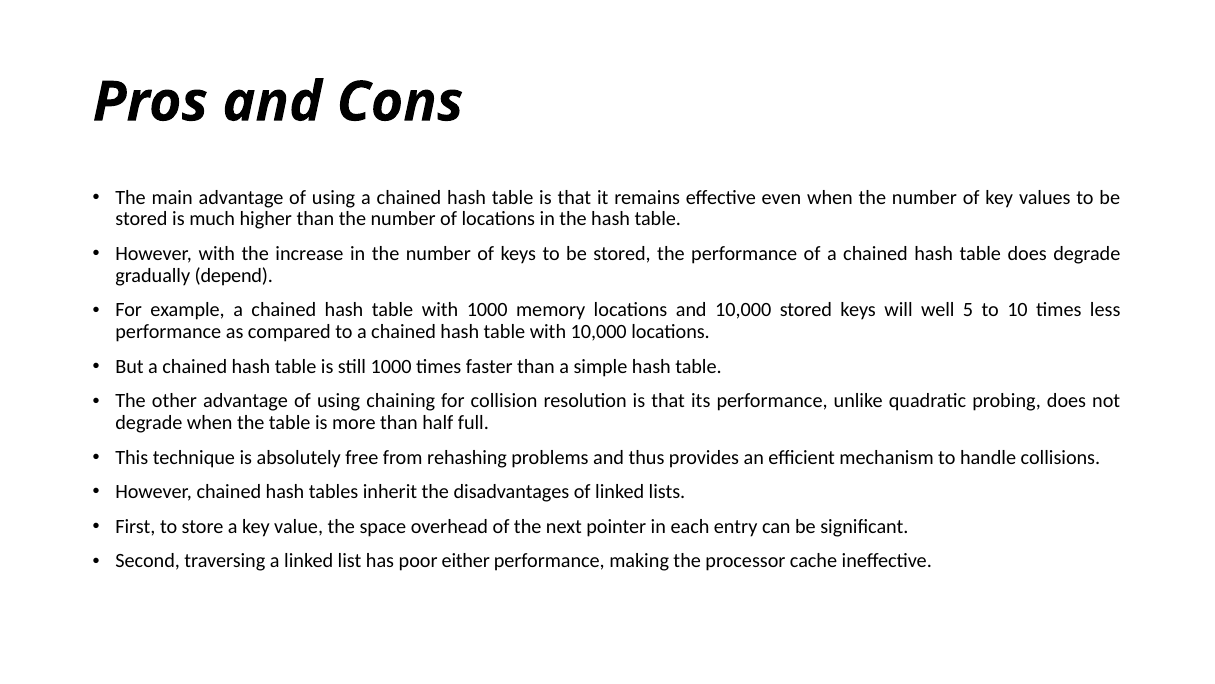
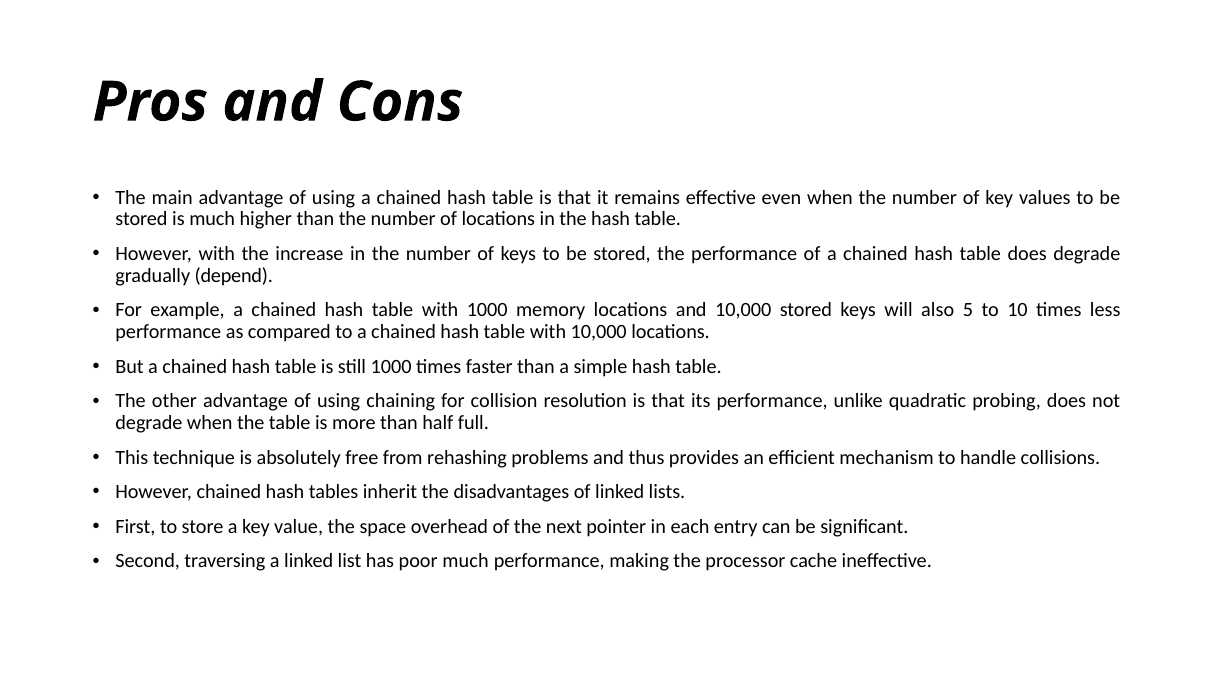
well: well -> also (938, 310)
poor either: either -> much (466, 561)
